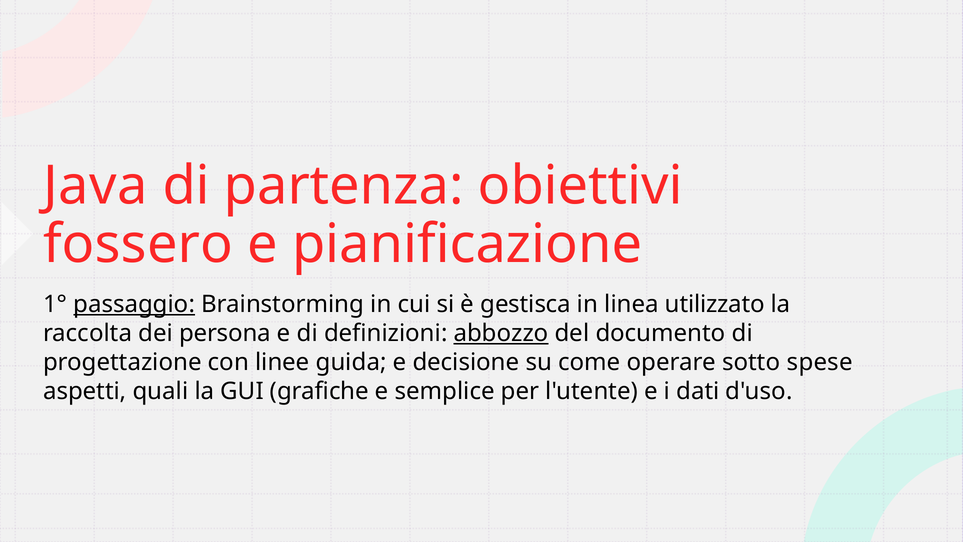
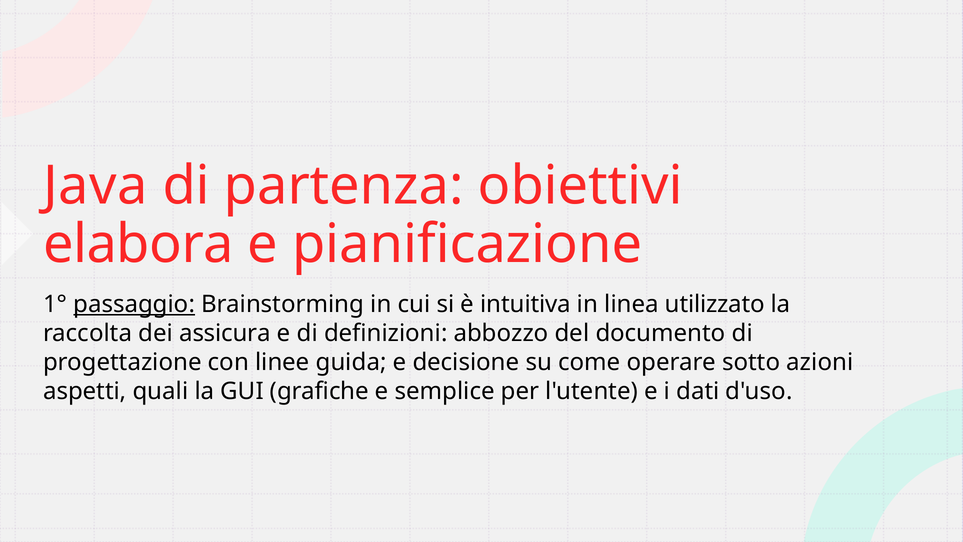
fossero: fossero -> elabora (138, 244)
gestisca: gestisca -> intuitiva (526, 304)
persona: persona -> assicura (225, 333)
abbozzo underline: present -> none (501, 333)
spese: spese -> azioni (820, 362)
